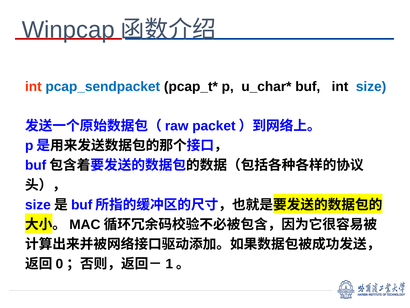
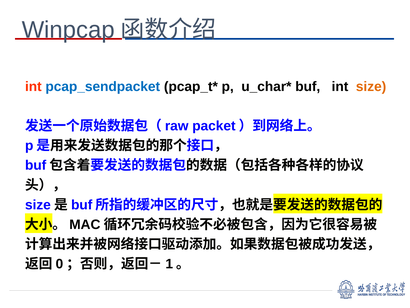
size colour: blue -> orange (371, 86)
